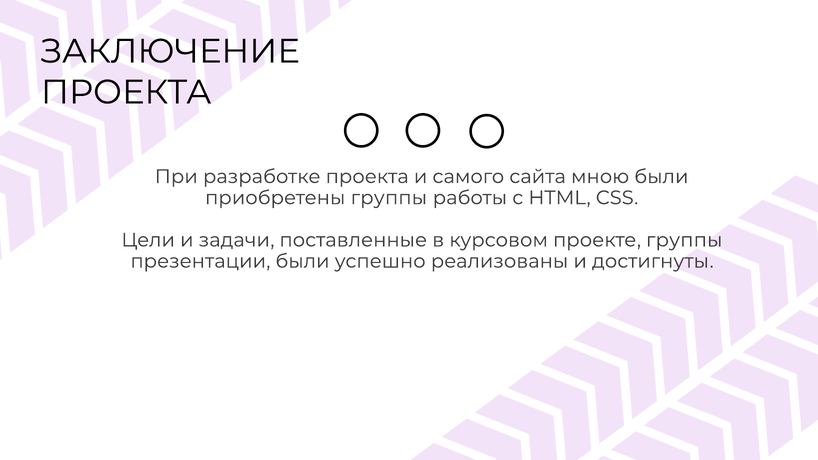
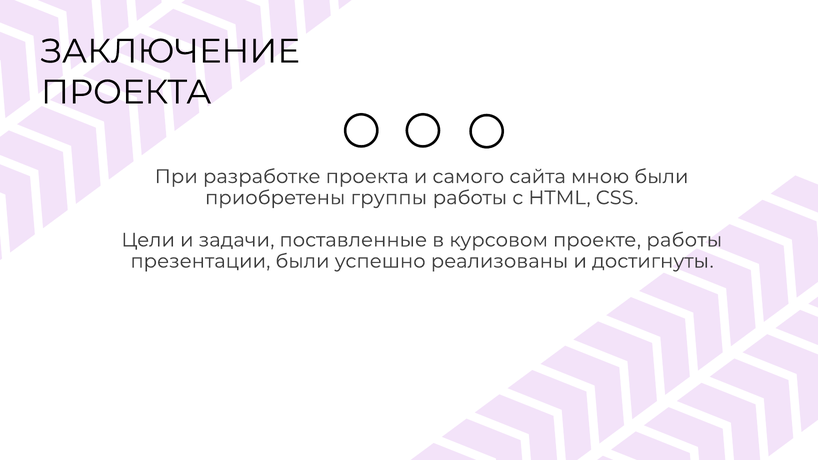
проекте группы: группы -> работы (684, 240)
